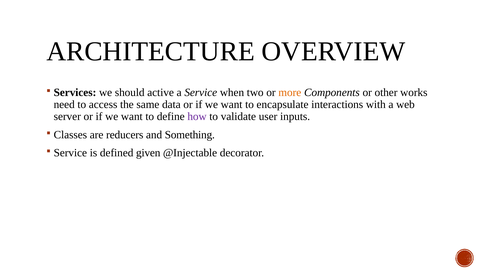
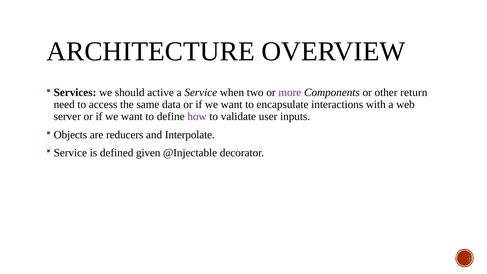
more colour: orange -> purple (290, 93)
works: works -> return (414, 93)
Classes: Classes -> Objects (70, 135)
Something: Something -> Interpolate (190, 135)
